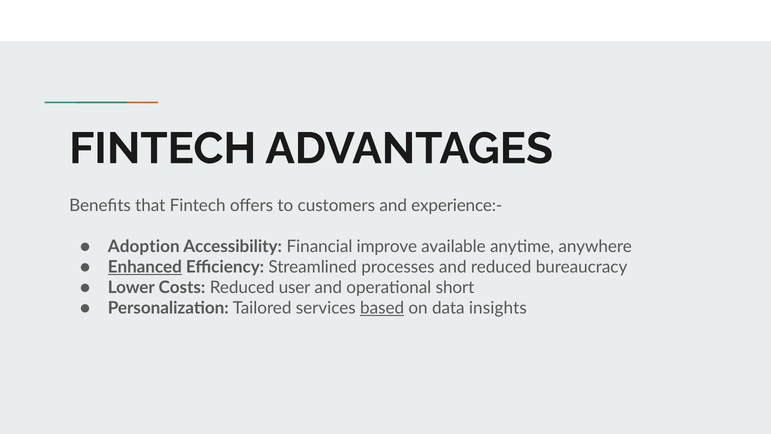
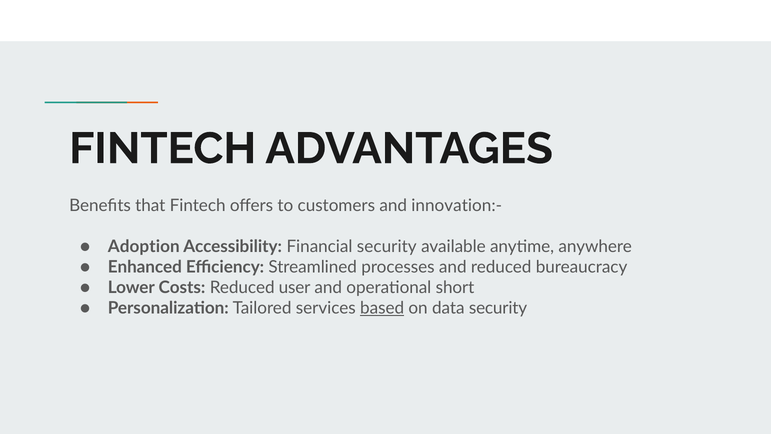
experience:-: experience:- -> innovation:- (457, 206)
Financial improve: improve -> security (387, 247)
Enhanced underline: present -> none (145, 267)
data insights: insights -> security (498, 308)
